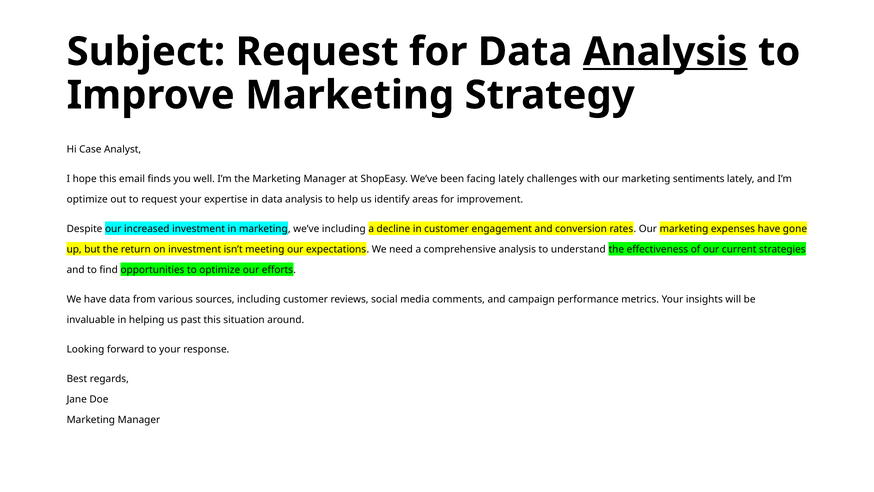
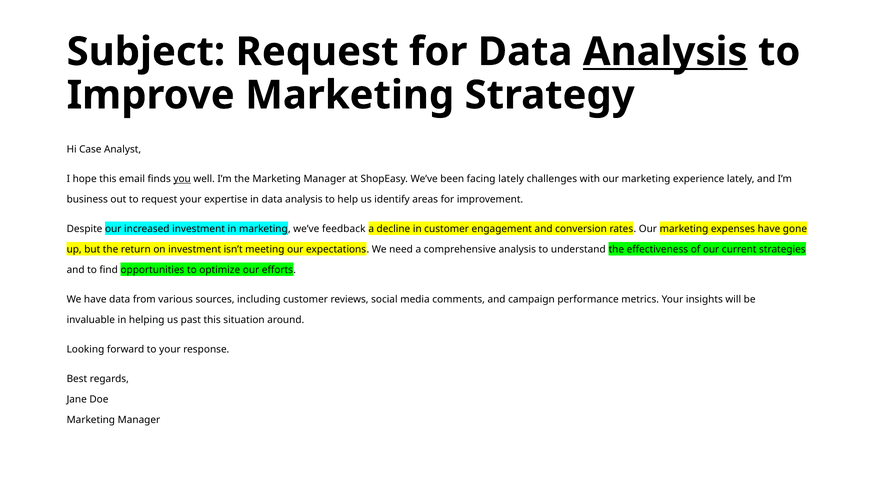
you underline: none -> present (182, 179)
sentiments: sentiments -> experience (699, 179)
optimize: optimize -> business (87, 199)
we’ve including: including -> feedback (344, 229)
